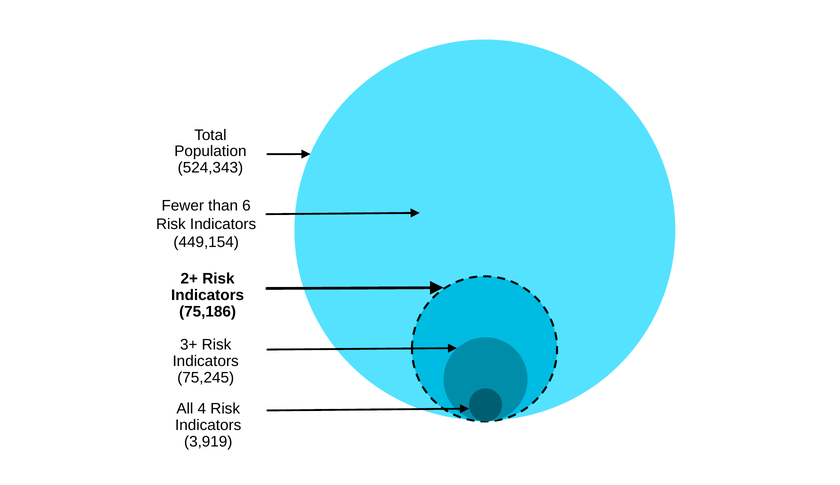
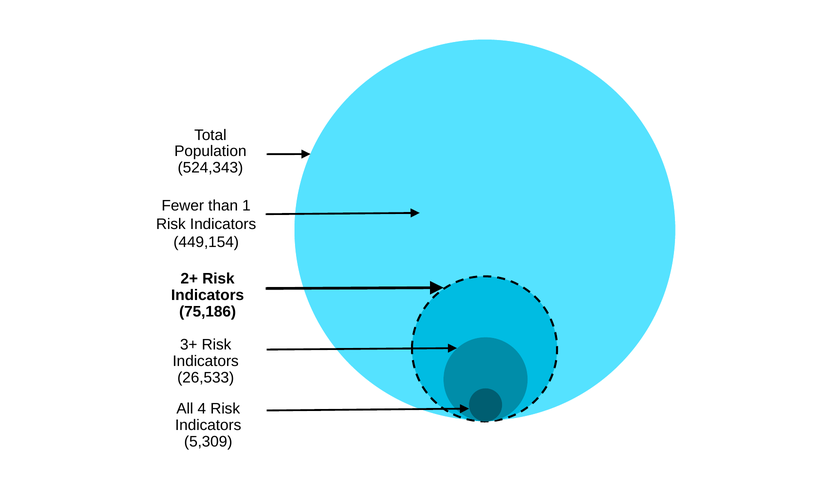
6: 6 -> 1 (246, 206)
75,245: 75,245 -> 26,533 (206, 377)
3,919: 3,919 -> 5,309 (208, 441)
